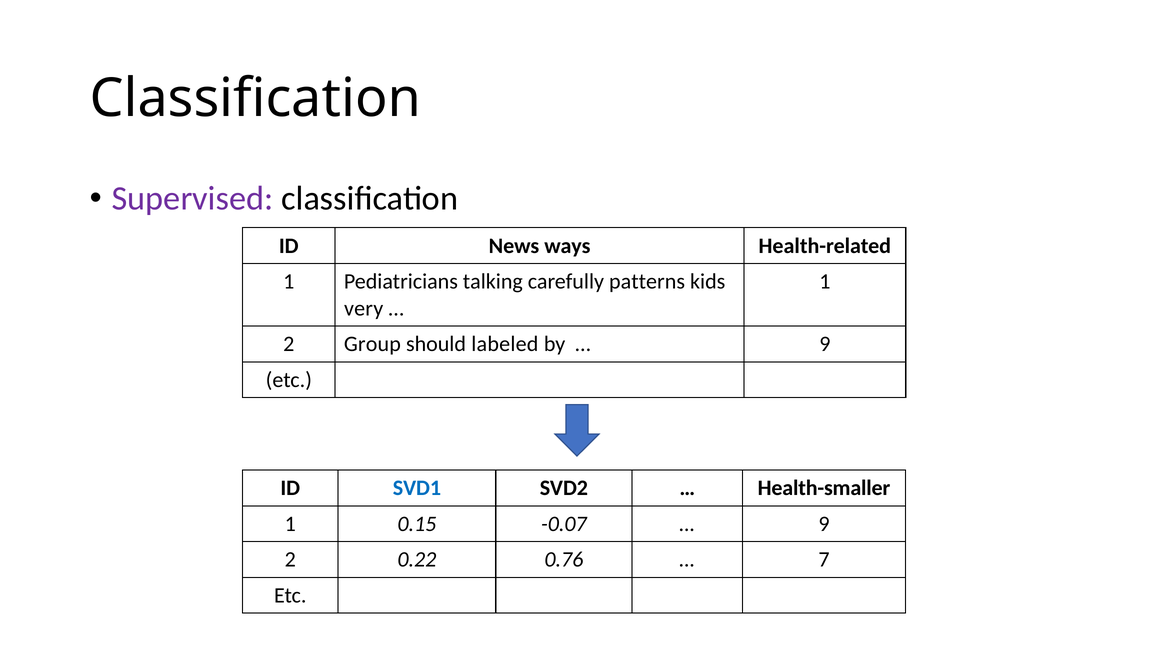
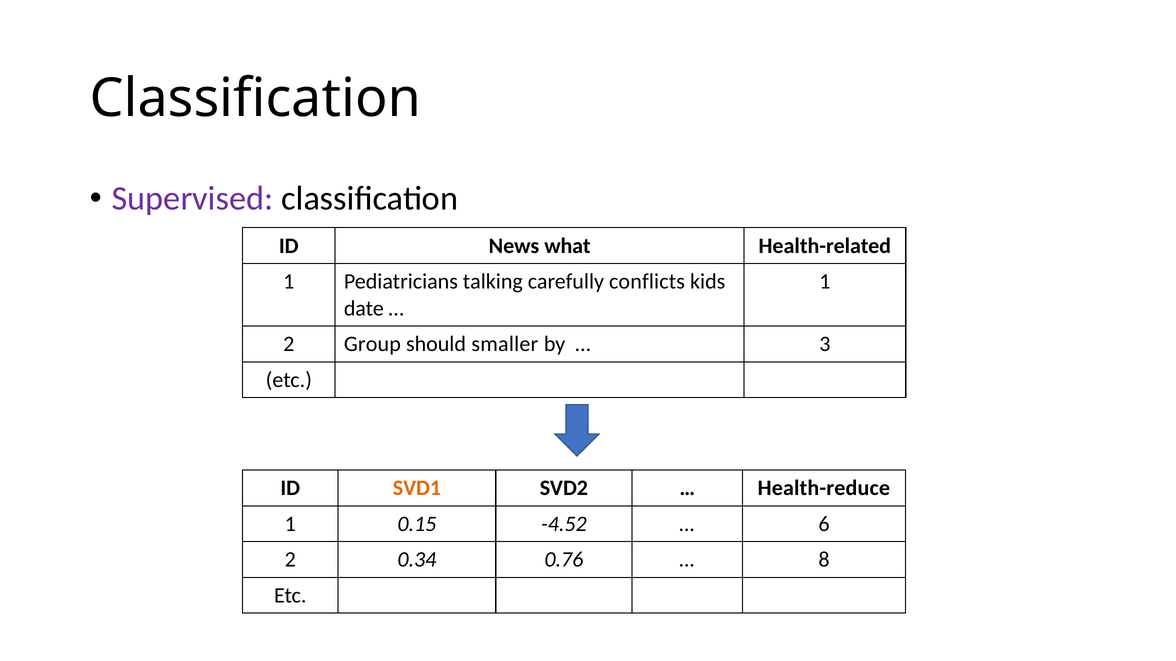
ways: ways -> what (567, 246)
patterns: patterns -> conflicts (647, 282)
very: very -> date (364, 309)
labeled: labeled -> smaller (505, 344)
9: 9 -> 3 (825, 344)
SVD1 colour: blue -> orange (417, 489)
Health-smaller: Health-smaller -> Health-reduce (824, 489)
-0.07: -0.07 -> -4.52 (564, 524)
9: 9 -> 6 (824, 524)
0.22: 0.22 -> 0.34 (417, 560)
7: 7 -> 8 (824, 560)
